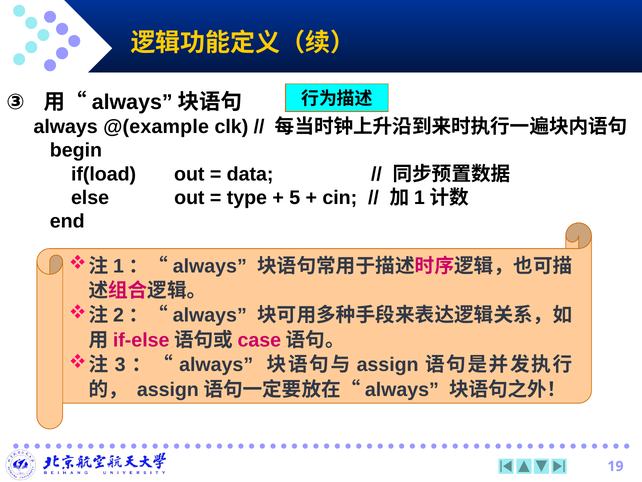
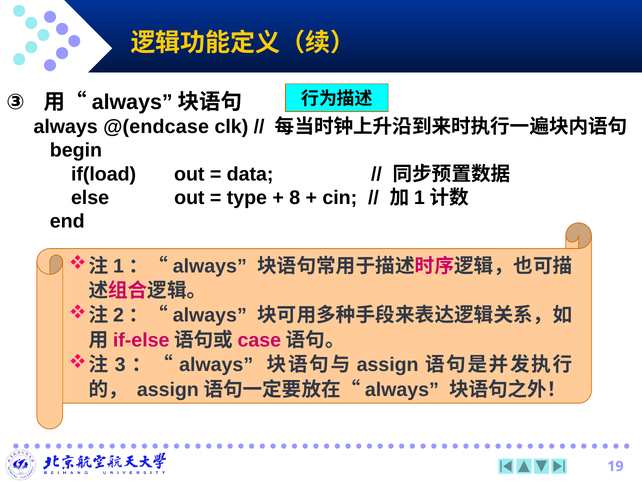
@(example: @(example -> @(endcase (156, 127)
5: 5 -> 8 (295, 197)
